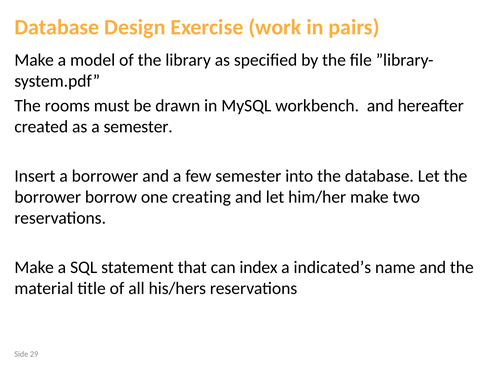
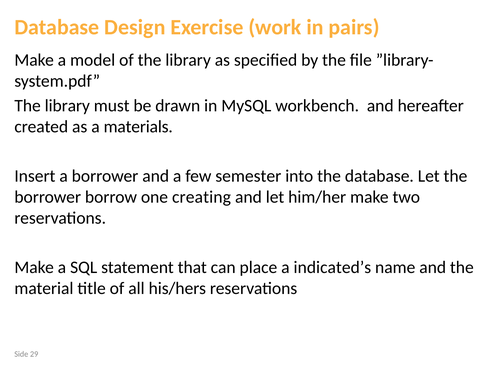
rooms: rooms -> library (67, 106)
a semester: semester -> materials (138, 127)
index: index -> place (258, 267)
